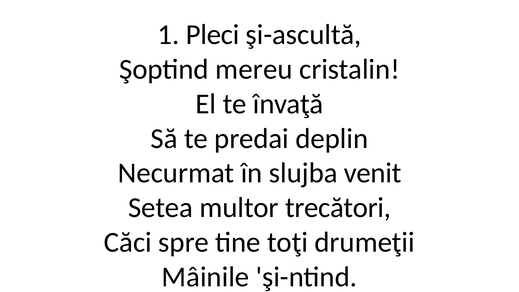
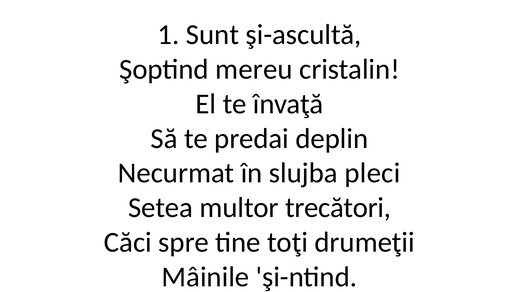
Pleci: Pleci -> Sunt (212, 35)
venit: venit -> pleci (372, 173)
